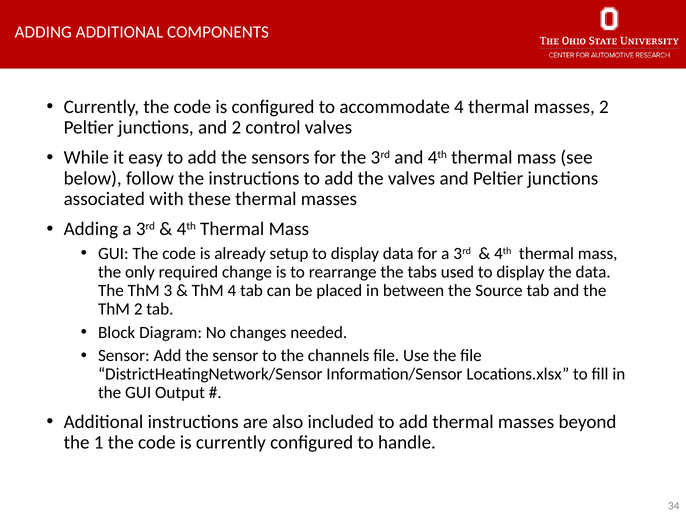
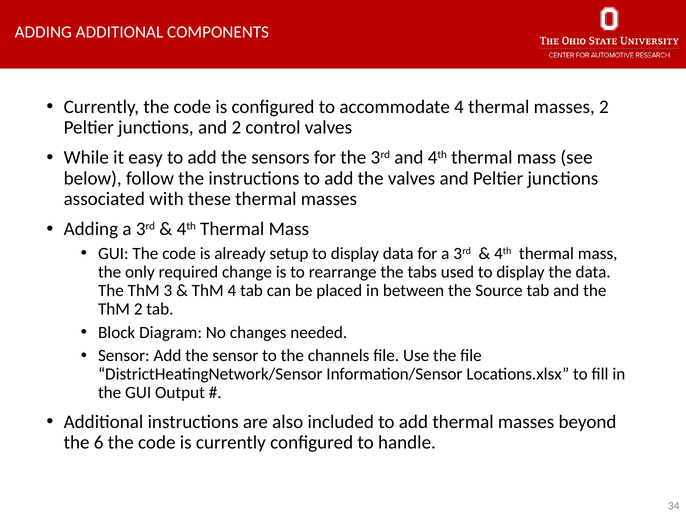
1: 1 -> 6 (99, 442)
